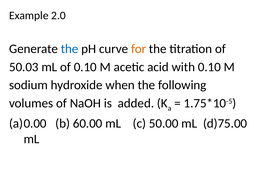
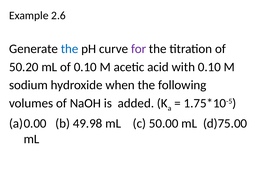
2.0: 2.0 -> 2.6 (58, 15)
for colour: orange -> purple (139, 49)
50.03: 50.03 -> 50.20 (24, 67)
60.00: 60.00 -> 49.98 (88, 124)
